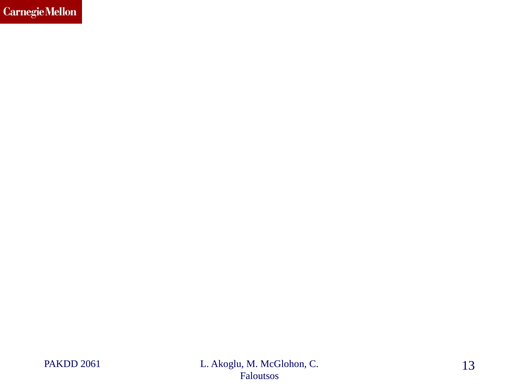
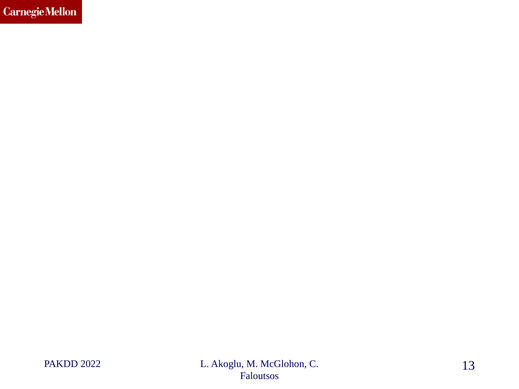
2061: 2061 -> 2022 (91, 364)
